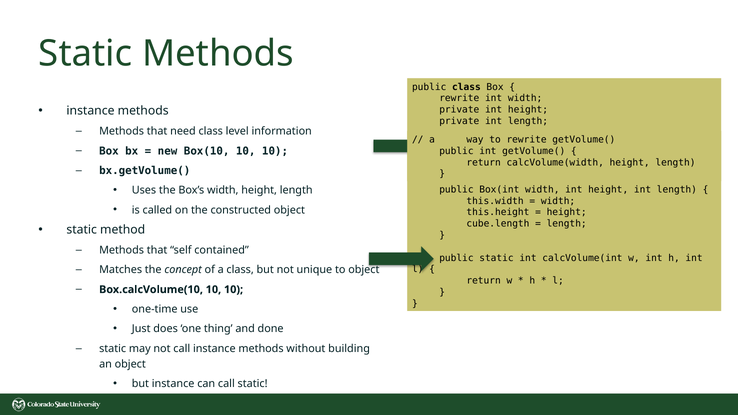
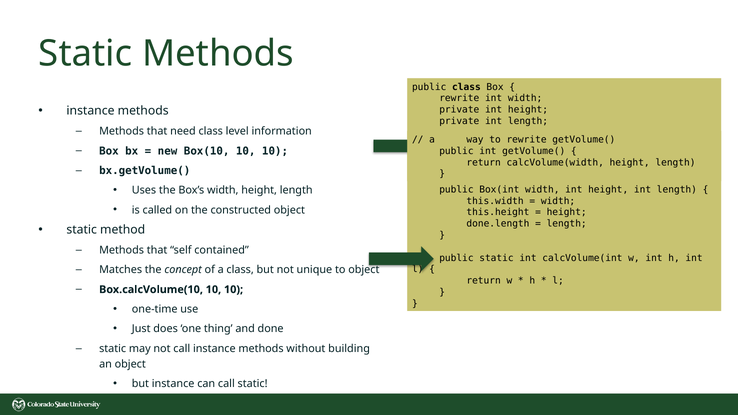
cube.length: cube.length -> done.length (498, 224)
